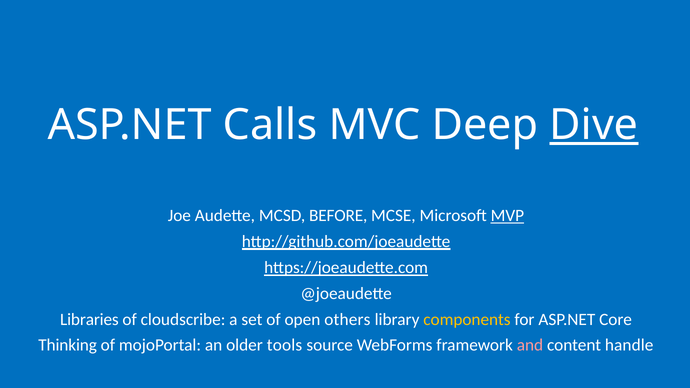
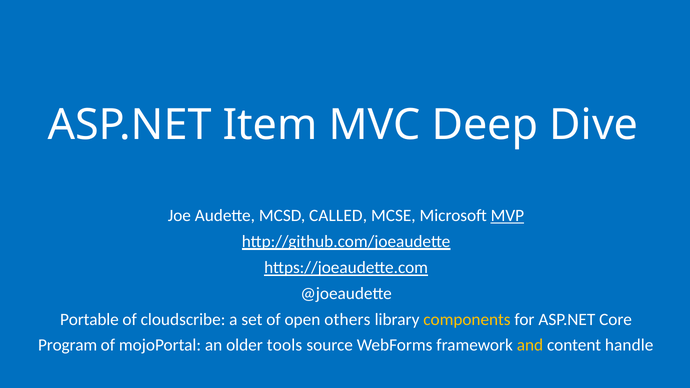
Calls: Calls -> Item (270, 125)
Dive underline: present -> none (594, 125)
BEFORE: BEFORE -> CALLED (338, 216)
Libraries: Libraries -> Portable (89, 320)
Thinking: Thinking -> Program (68, 345)
and colour: pink -> yellow (530, 345)
